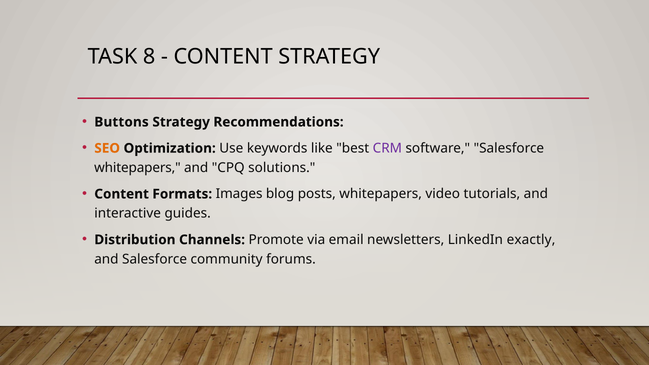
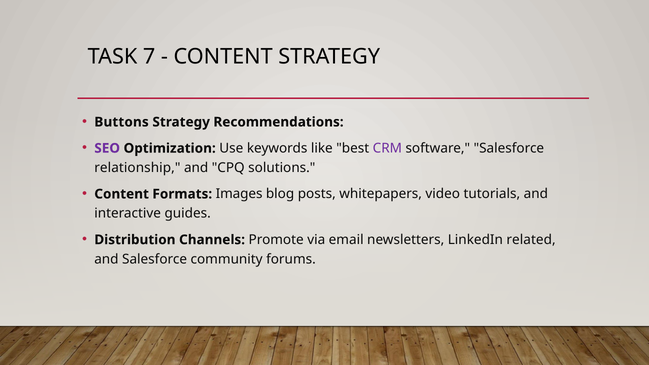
8: 8 -> 7 (149, 57)
SEO colour: orange -> purple (107, 148)
whitepapers: whitepapers -> relationship (137, 168)
exactly: exactly -> related (531, 240)
